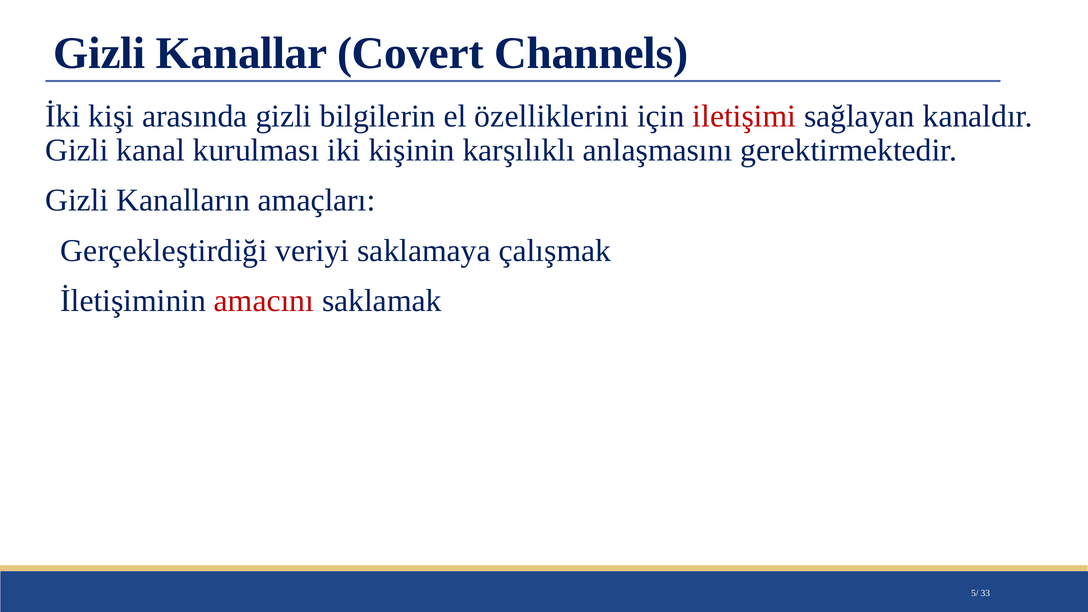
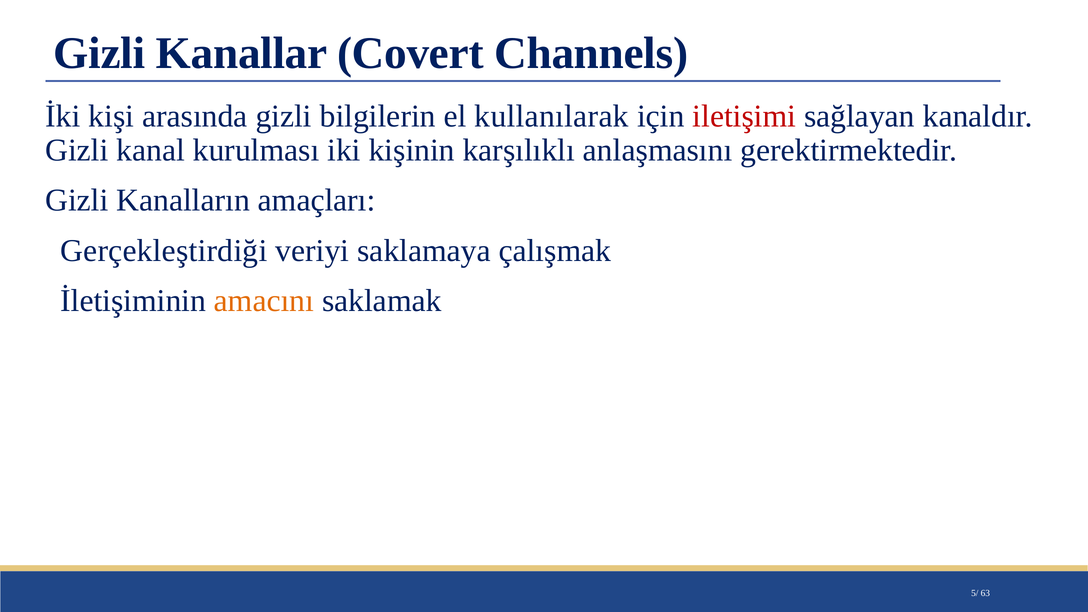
özelliklerini: özelliklerini -> kullanılarak (552, 116)
amacını colour: red -> orange (264, 301)
33: 33 -> 63 (985, 593)
